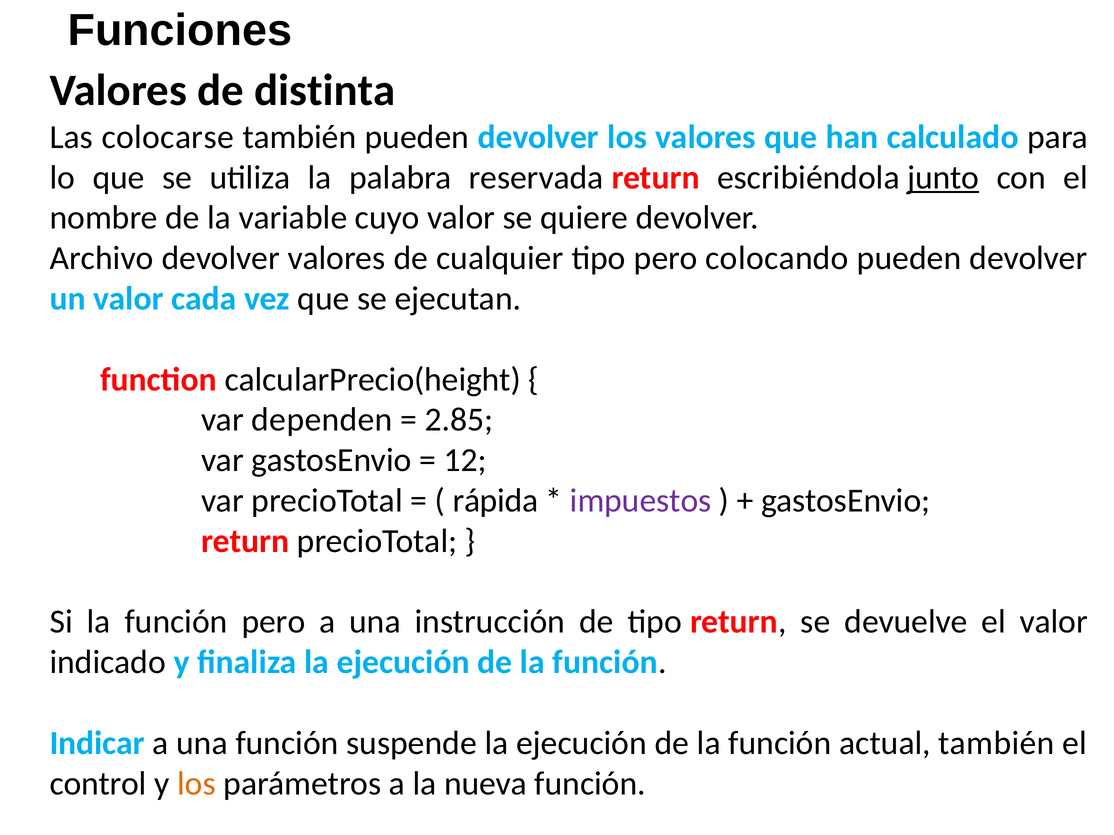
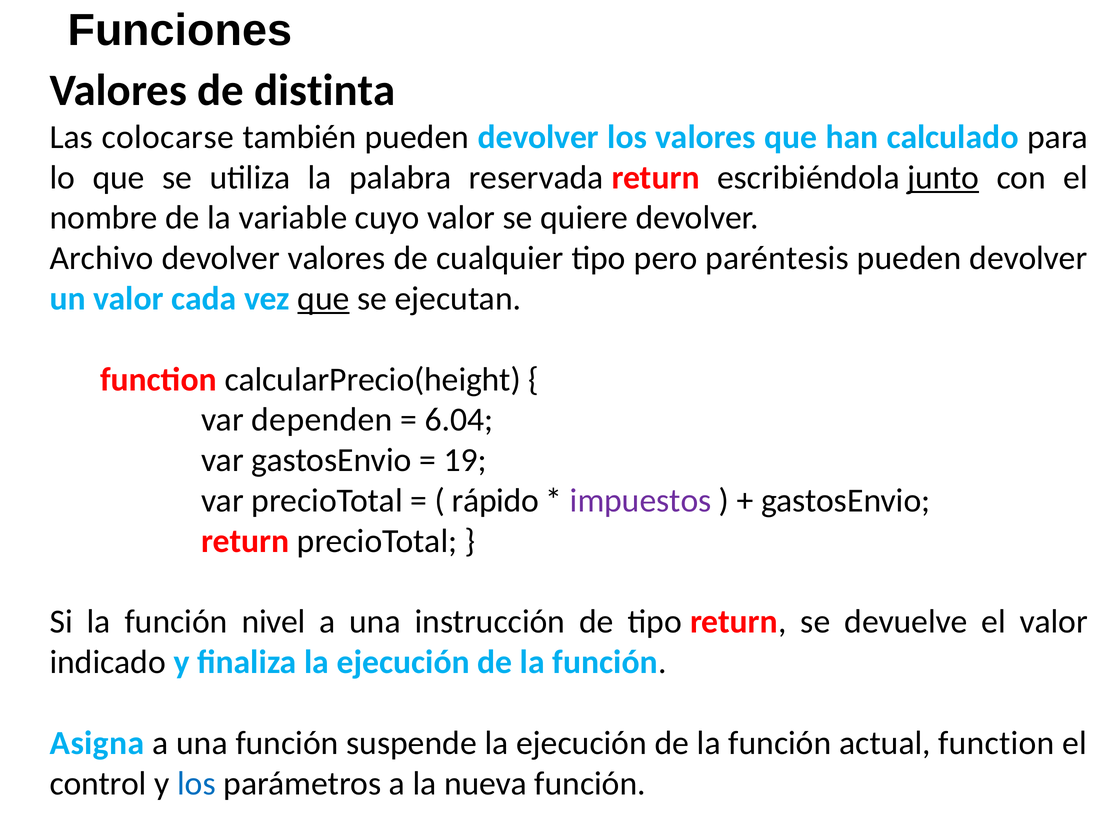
colocando: colocando -> paréntesis (777, 258)
que underline: none -> present (323, 299)
2.85: 2.85 -> 6.04 (459, 420)
12: 12 -> 19 (465, 460)
rápida: rápida -> rápido (495, 501)
función pero: pero -> nivel (274, 622)
Indicar: Indicar -> Asigna (97, 743)
actual también: también -> function (996, 743)
los colour: orange -> blue (196, 784)
